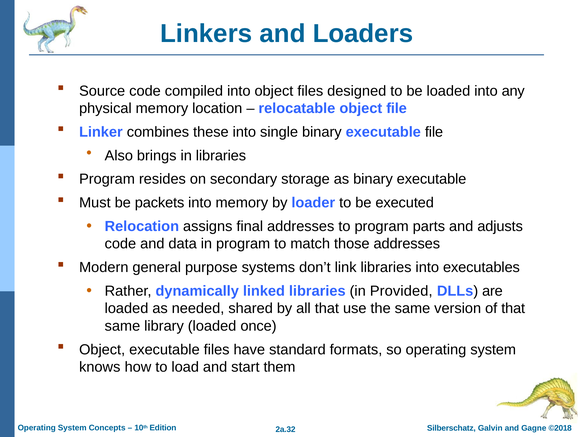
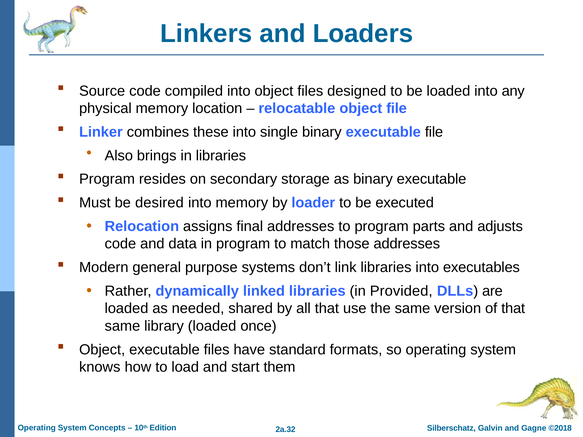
packets: packets -> desired (159, 203)
